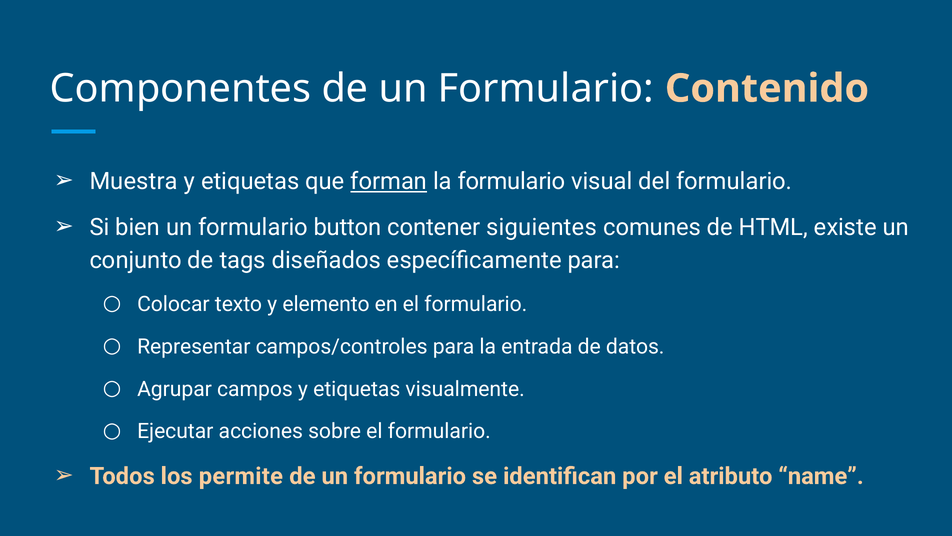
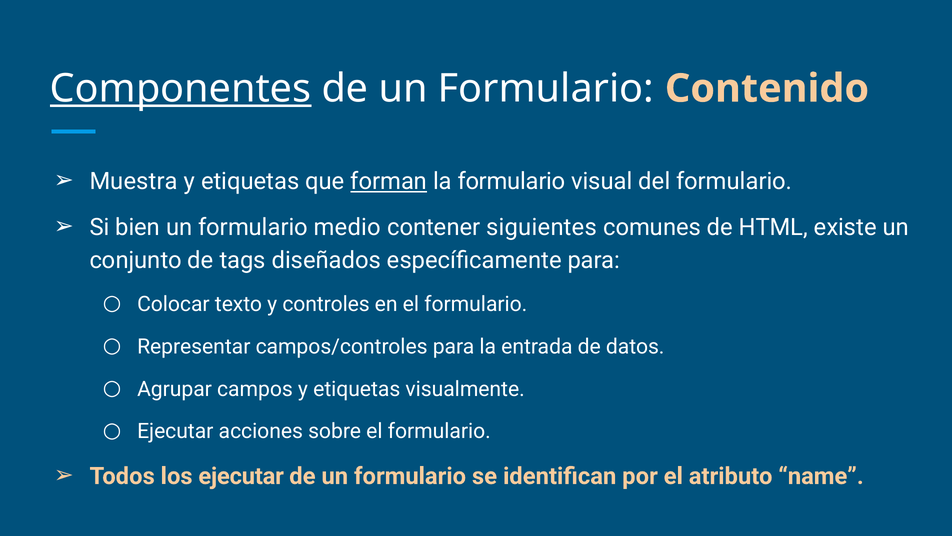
Componentes underline: none -> present (181, 89)
button: button -> medio (347, 227)
elemento: elemento -> controles (326, 304)
los permite: permite -> ejecutar (241, 476)
